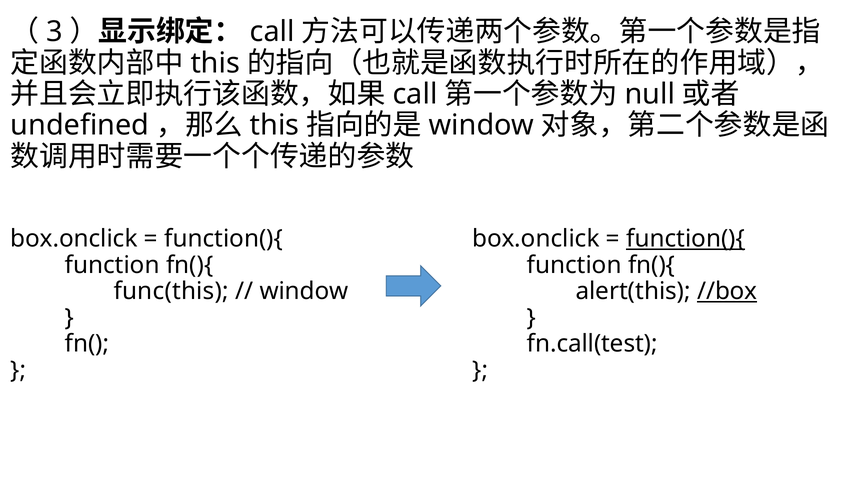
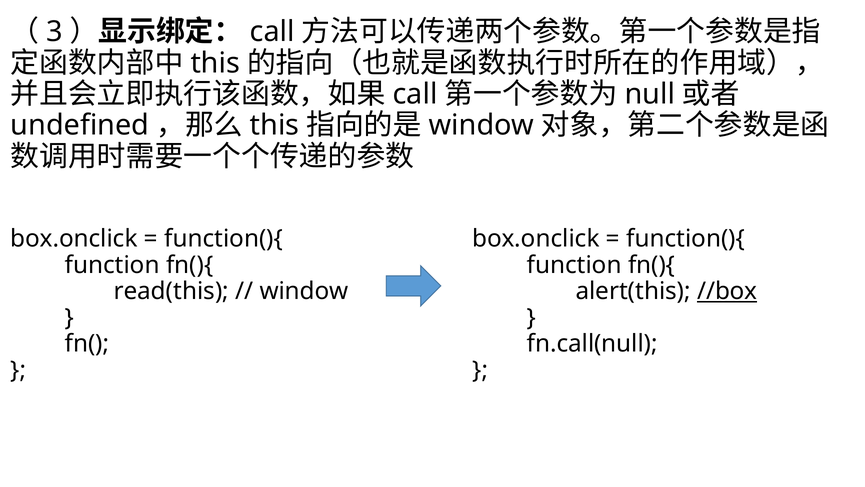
function(){ underline: present -> none (686, 238)
func(this: func(this -> read(this (171, 291)
fn.call(test: fn.call(test -> fn.call(null (592, 344)
